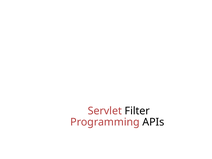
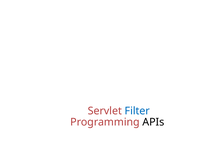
Filter colour: black -> blue (137, 111)
